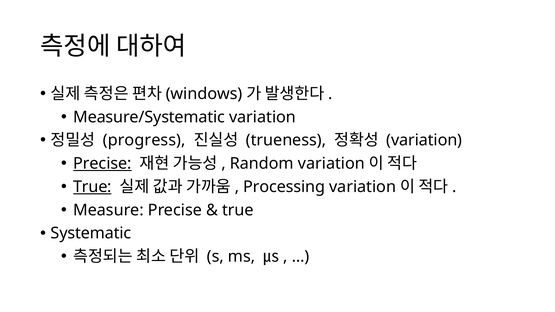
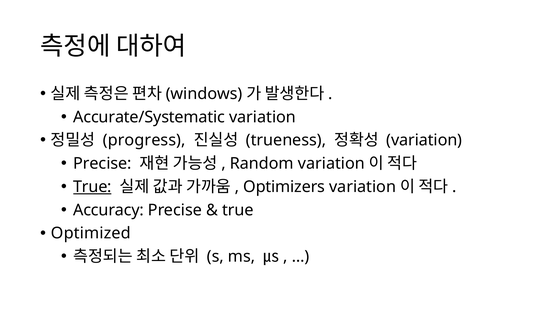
Measure/Systematic: Measure/Systematic -> Accurate/Systematic (149, 117)
Precise underline: present -> none (102, 164)
Processing: Processing -> Optimizers (284, 187)
Measure: Measure -> Accuracy (109, 210)
Systematic: Systematic -> Optimized (91, 233)
